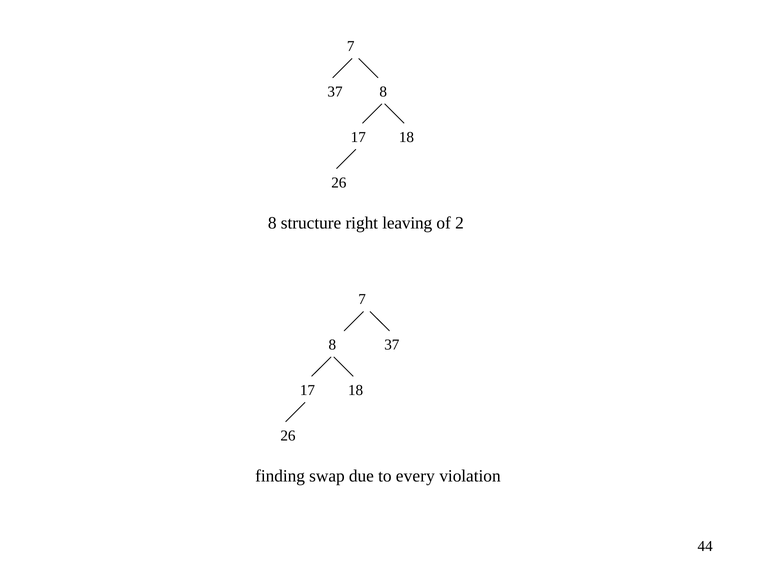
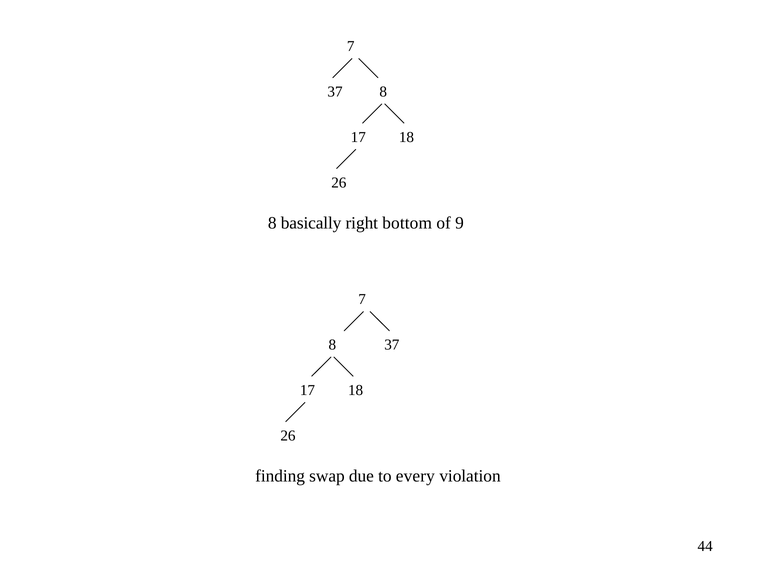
structure: structure -> basically (311, 223)
leaving: leaving -> bottom (407, 223)
2: 2 -> 9 (459, 223)
